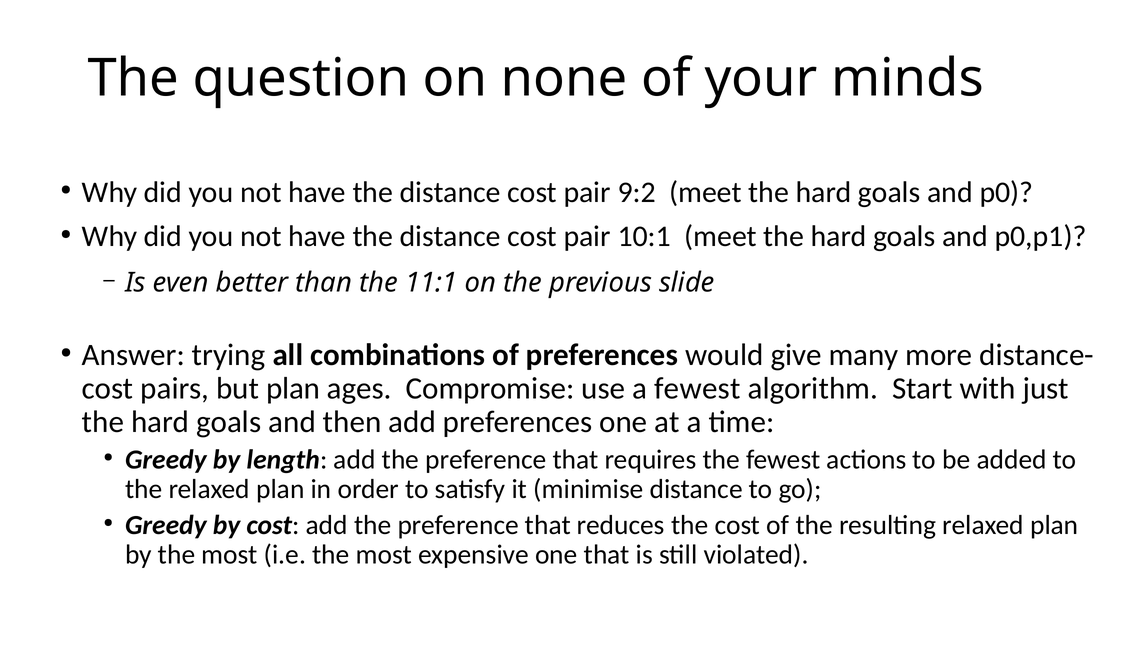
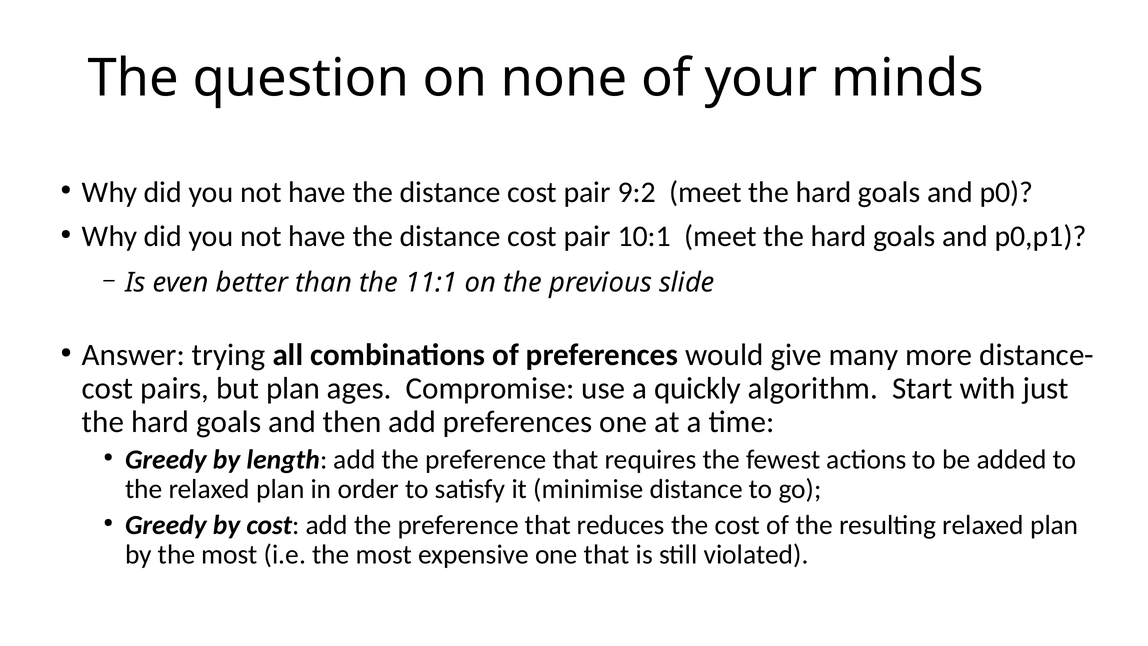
a fewest: fewest -> quickly (698, 388)
